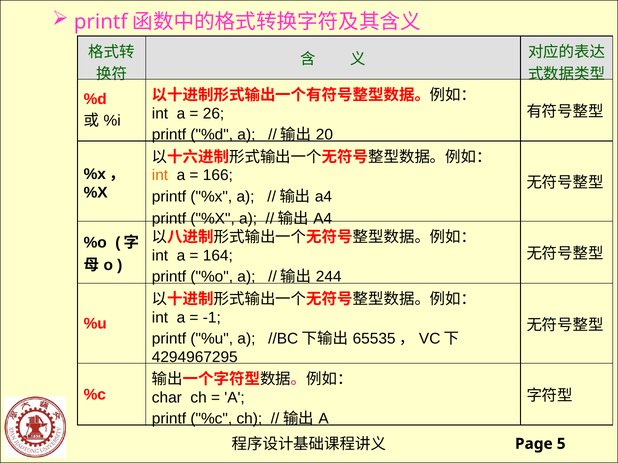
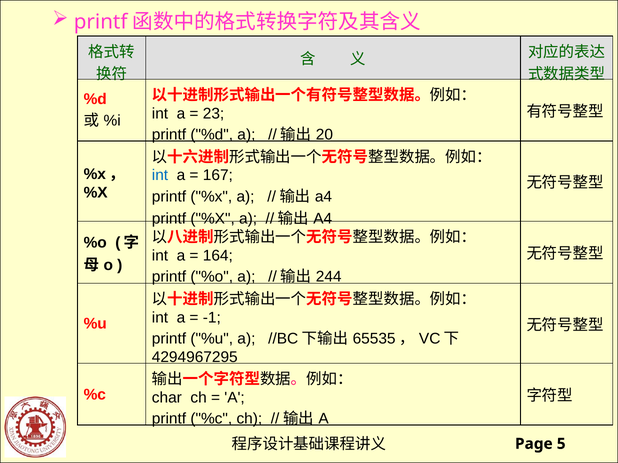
26: 26 -> 23 (214, 114)
int colour: orange -> blue (160, 176)
166: 166 -> 167 (218, 176)
